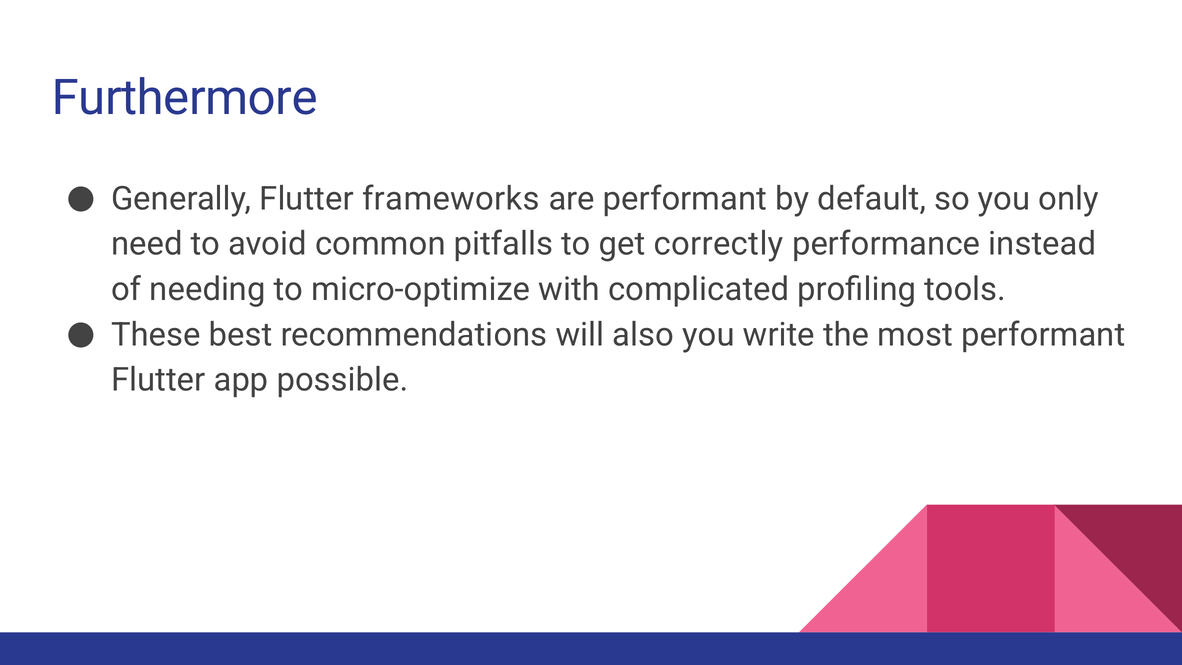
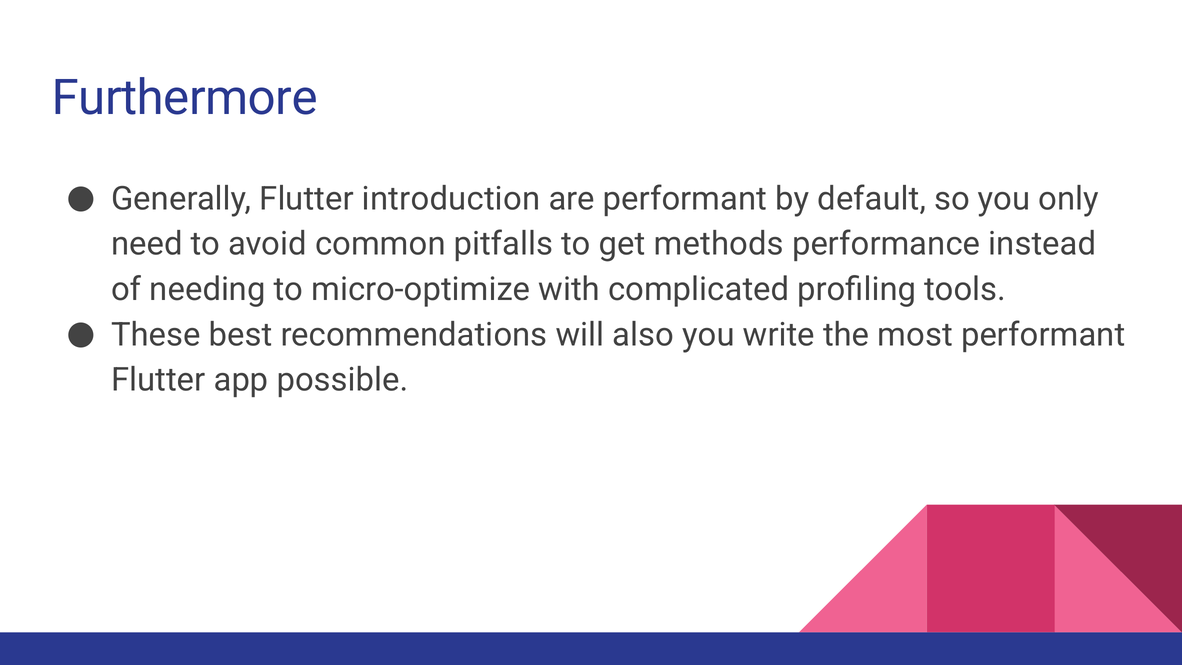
frameworks: frameworks -> introduction (451, 199)
correctly: correctly -> methods (719, 244)
